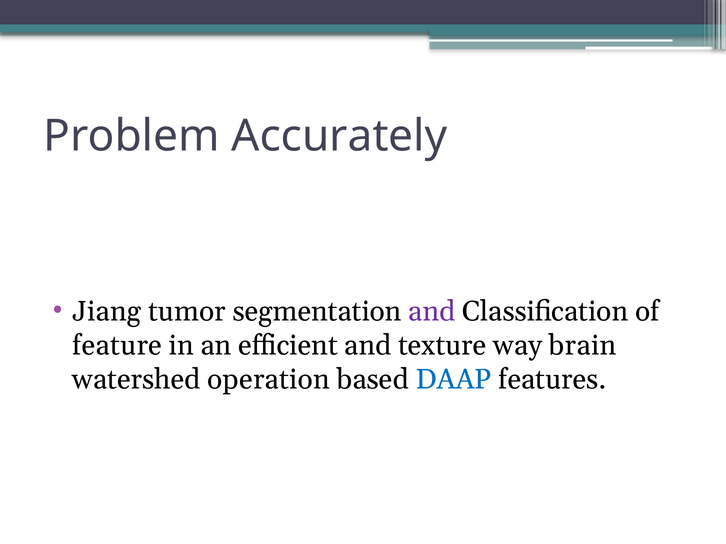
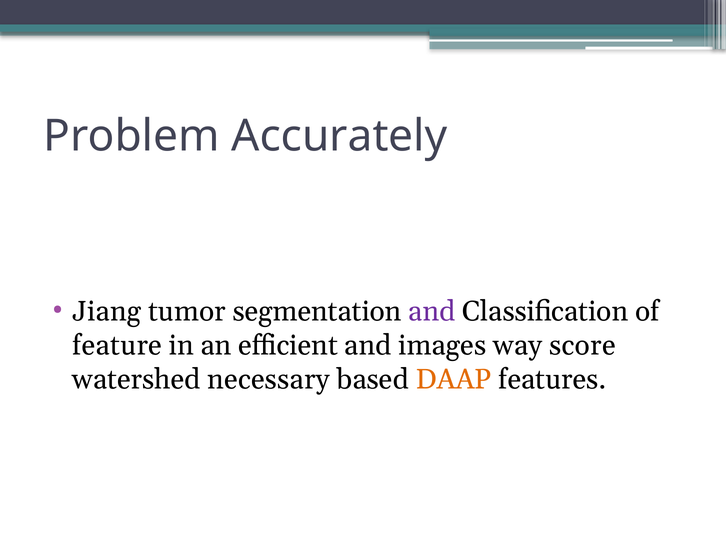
texture: texture -> images (442, 346)
brain: brain -> score (583, 346)
operation: operation -> necessary (269, 380)
DAAP colour: blue -> orange (454, 380)
